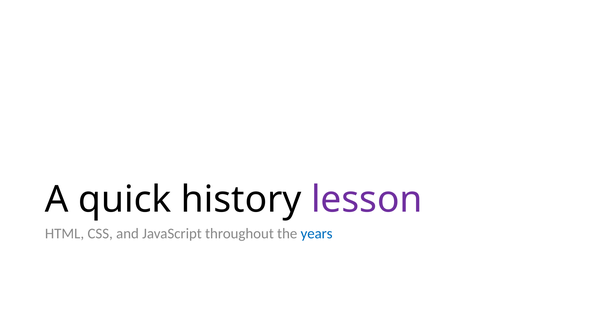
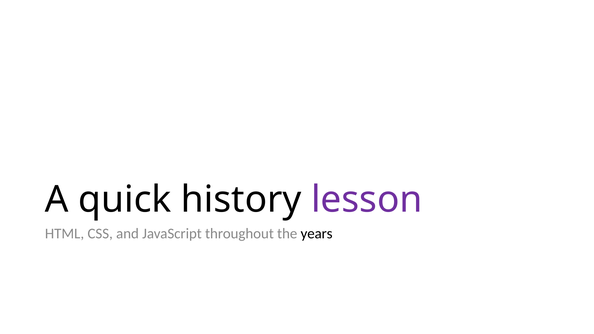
years colour: blue -> black (317, 234)
